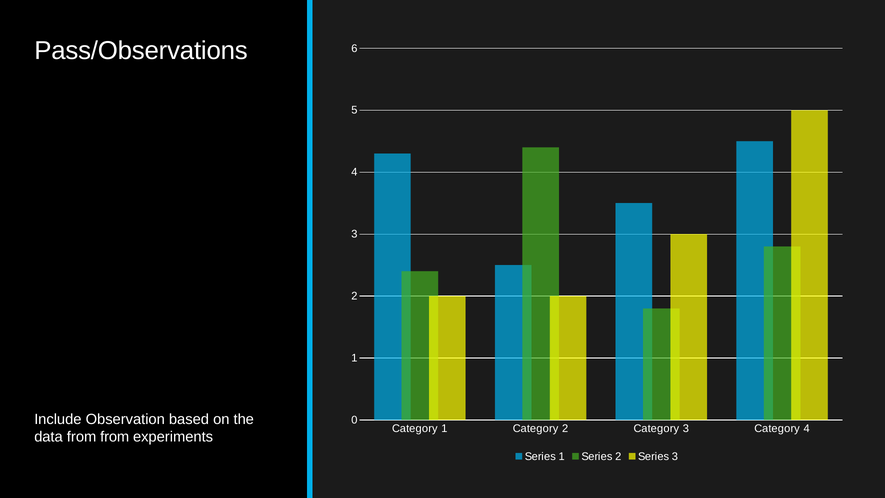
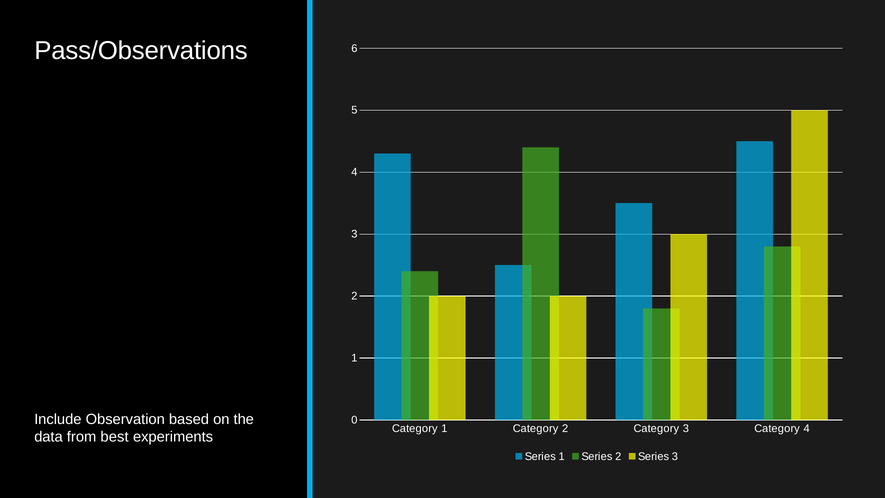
from from: from -> best (115, 437)
